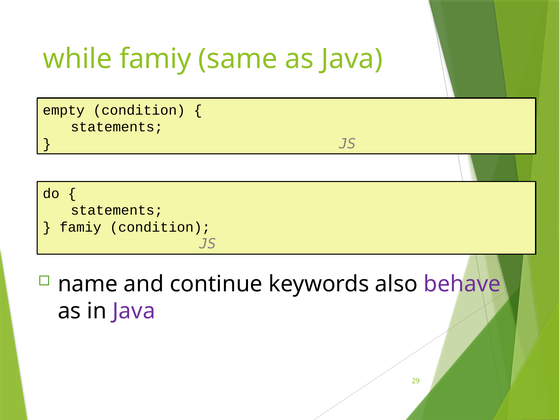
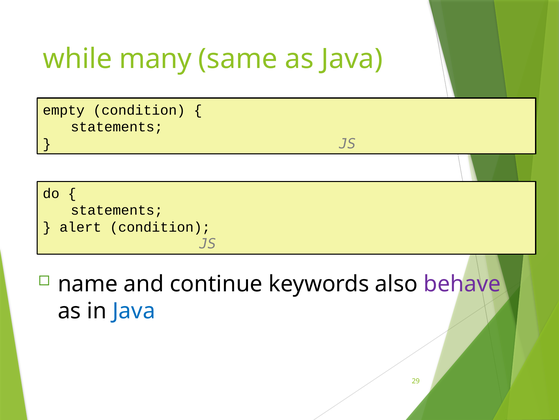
while famiy: famiy -> many (155, 59)
famiy: famiy -> alert (80, 227)
Java colour: purple -> blue (134, 310)
